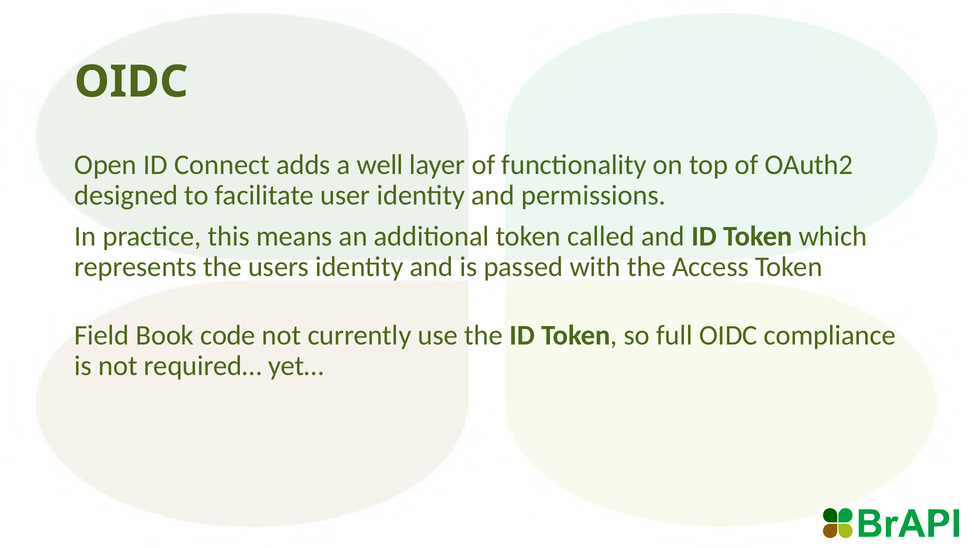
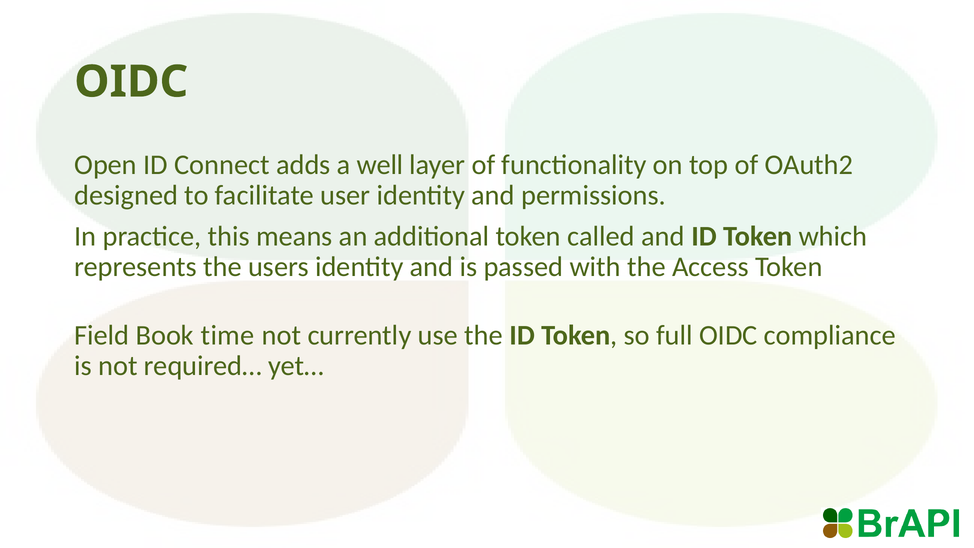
code: code -> time (228, 335)
